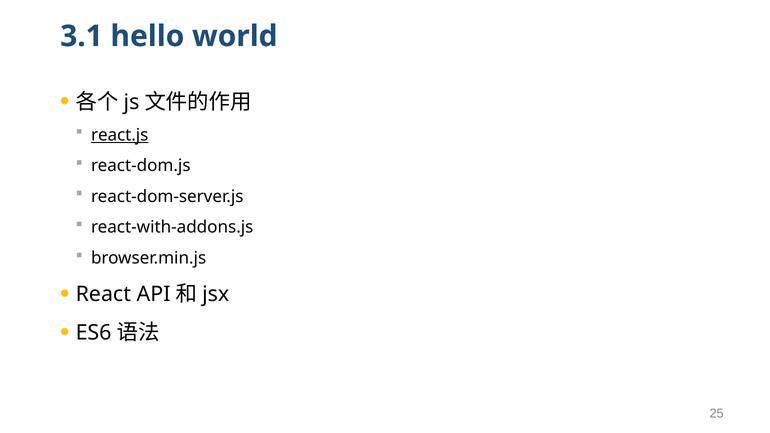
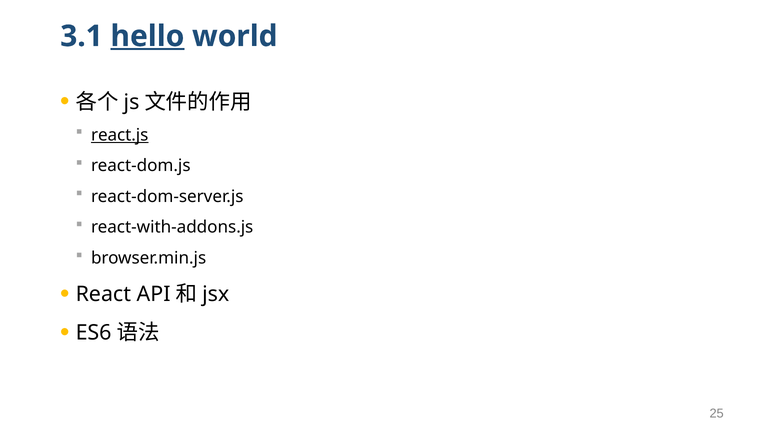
hello underline: none -> present (147, 36)
